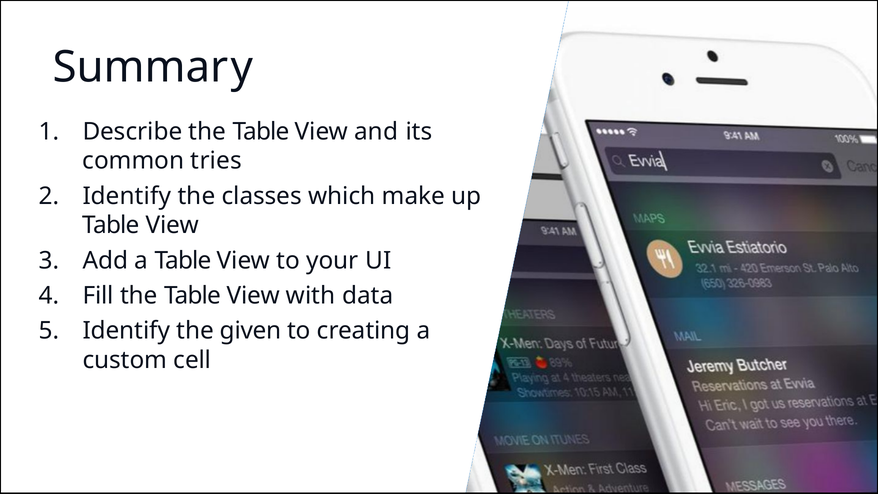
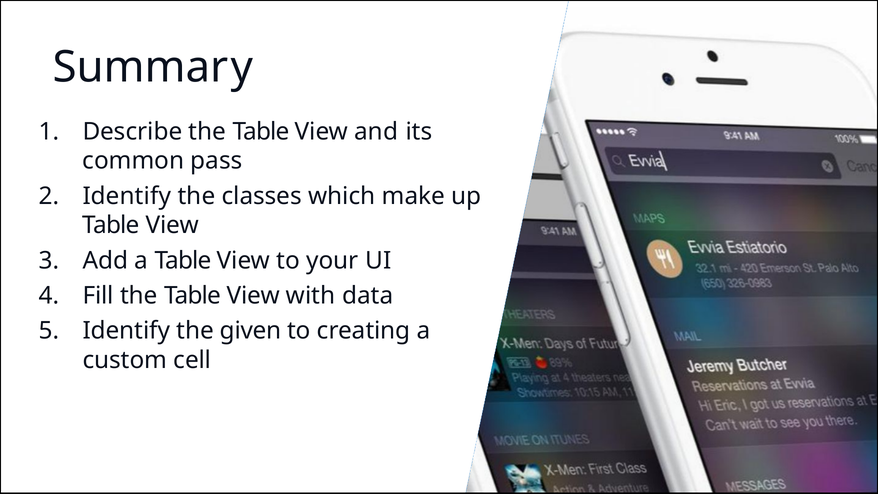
tries: tries -> pass (216, 161)
